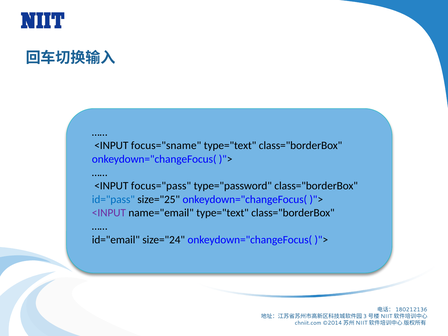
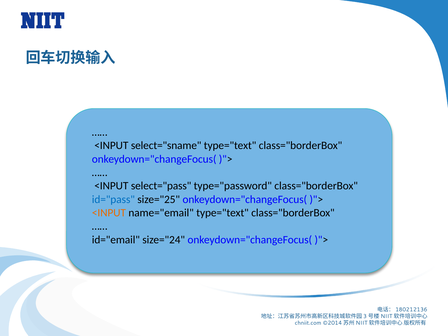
focus="sname: focus="sname -> select="sname (166, 146)
focus="pass: focus="pass -> select="pass (161, 186)
<INPUT colour: purple -> orange (109, 213)
